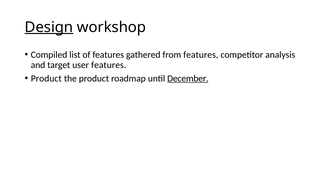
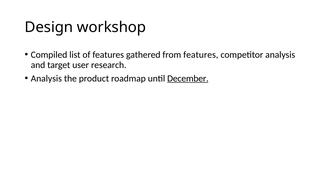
Design underline: present -> none (49, 27)
user features: features -> research (109, 65)
Product: Product -> Analysis (46, 79)
